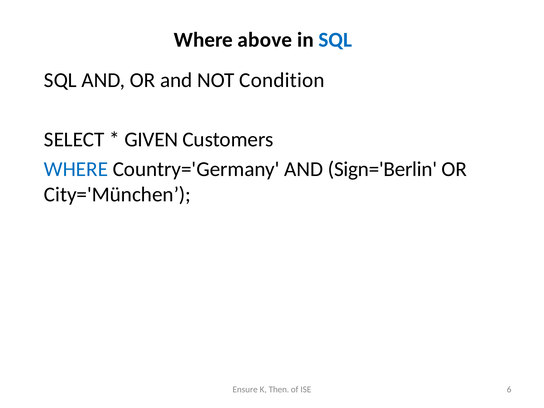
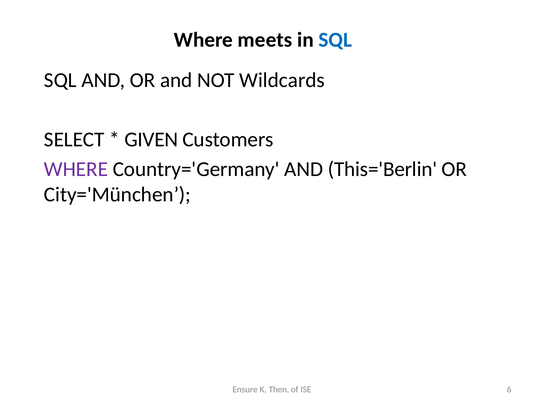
above: above -> meets (265, 40)
Condition: Condition -> Wildcards (282, 80)
WHERE colour: blue -> purple (76, 169)
Sign='Berlin: Sign='Berlin -> This='Berlin (382, 169)
